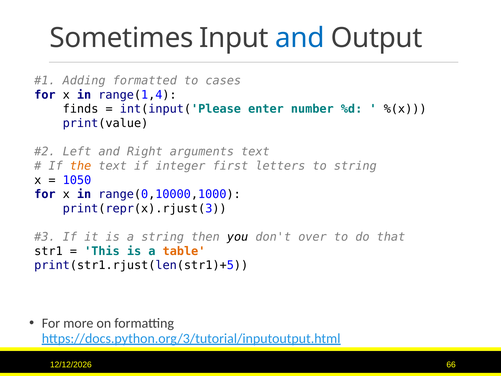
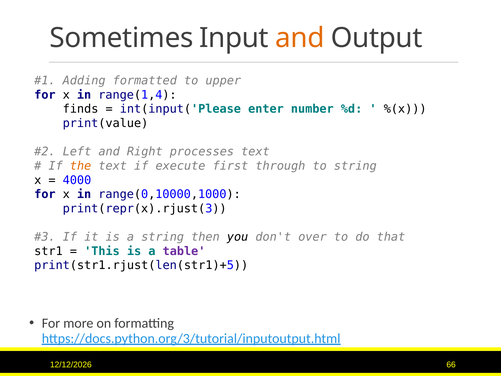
and colour: blue -> orange (300, 38)
cases: cases -> upper (223, 81)
arguments: arguments -> processes (202, 152)
integer: integer -> execute (180, 166)
letters: letters -> through (280, 166)
1050: 1050 -> 4000 (77, 180)
table colour: orange -> purple (184, 251)
